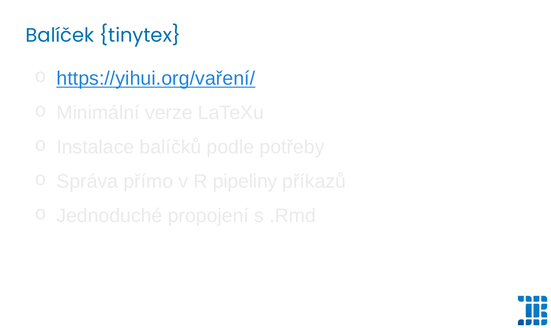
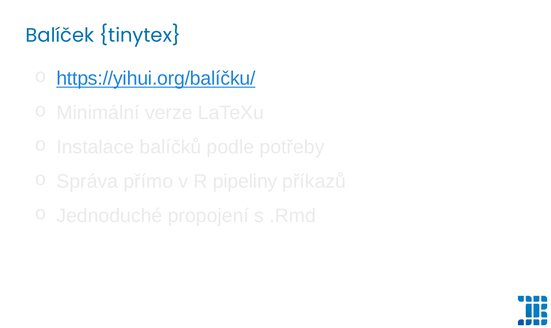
https://yihui.org/vaření/: https://yihui.org/vaření/ -> https://yihui.org/balíčku/ (156, 79)
